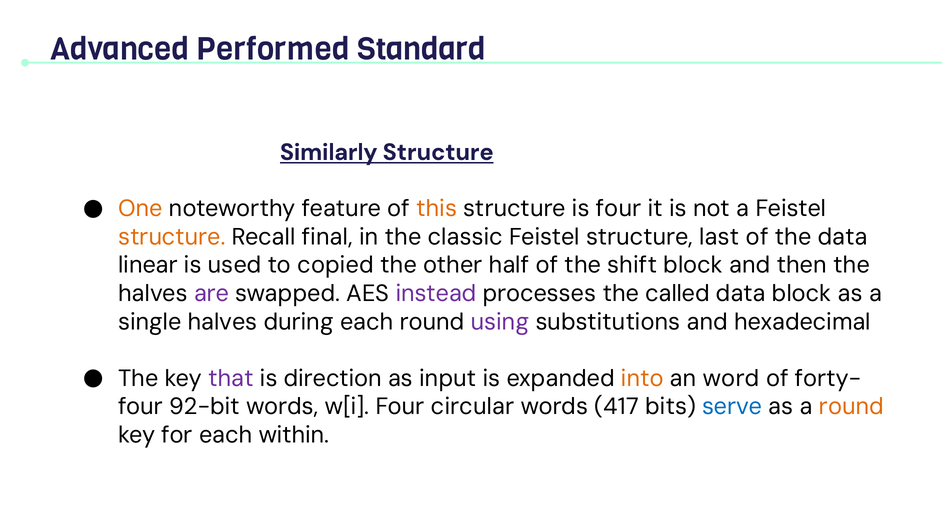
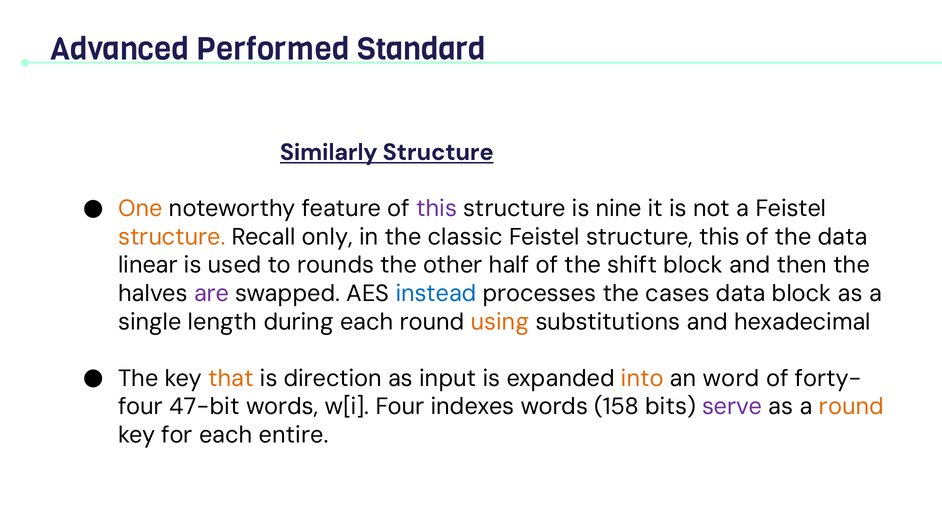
this colour: orange -> purple (437, 209)
is four: four -> nine (619, 209)
final: final -> only (327, 237)
structure last: last -> this (720, 237)
copied: copied -> rounds (336, 265)
instead colour: purple -> blue (436, 293)
called: called -> cases (677, 293)
single halves: halves -> length (223, 322)
using colour: purple -> orange (500, 322)
that colour: purple -> orange (231, 378)
92-bit: 92-bit -> 47-bit (205, 406)
circular: circular -> indexes (473, 406)
417: 417 -> 158 (617, 406)
serve colour: blue -> purple (732, 406)
within: within -> entire (294, 435)
